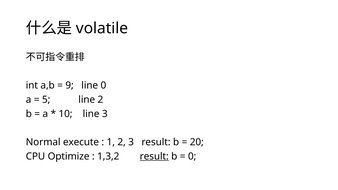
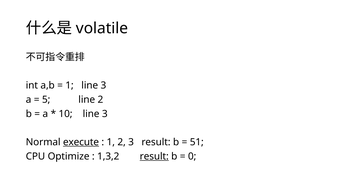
9: 9 -> 1 (70, 85)
0: 0 -> 3 (103, 85)
execute underline: none -> present (81, 142)
20: 20 -> 51 (197, 142)
